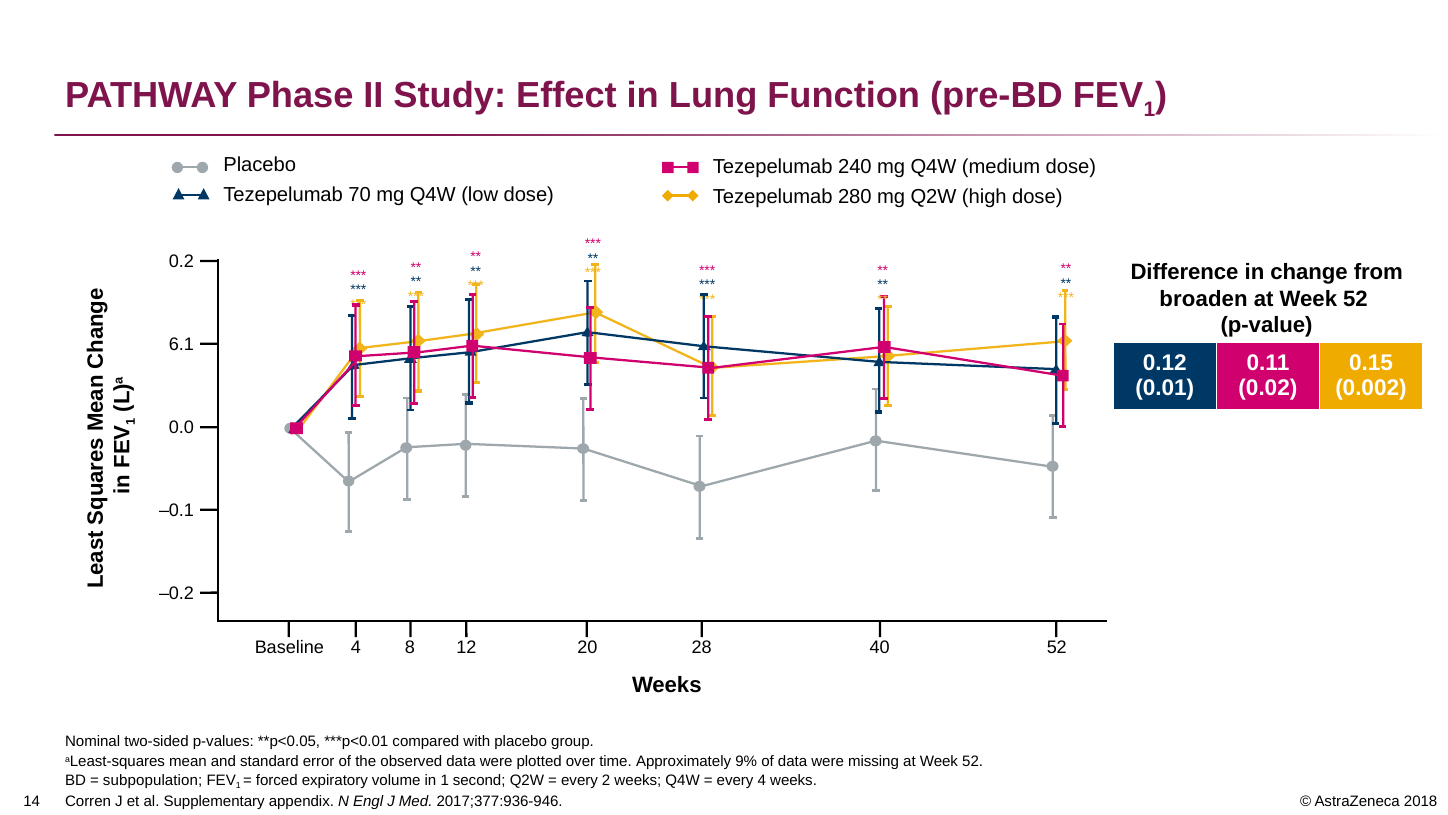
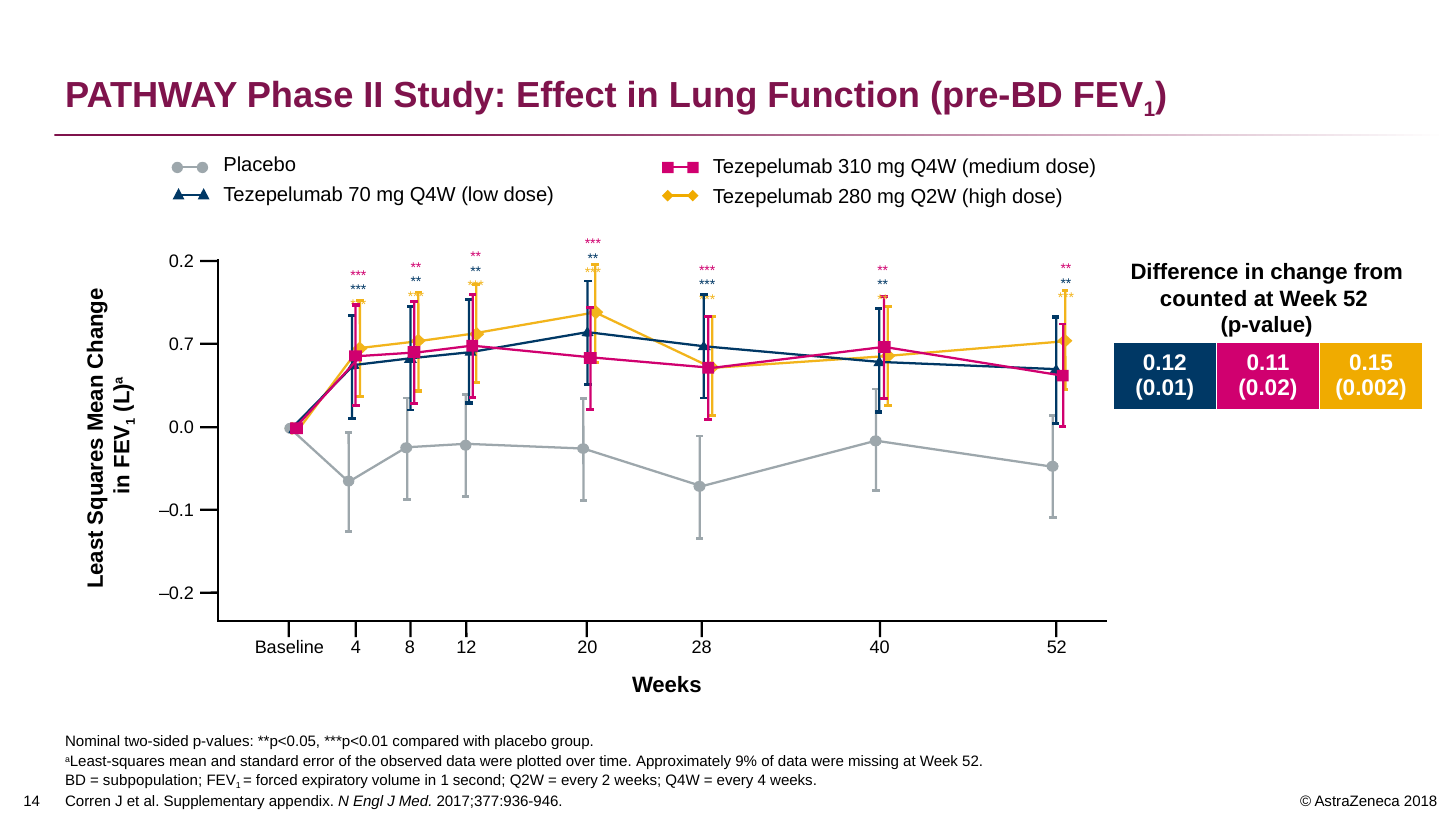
240: 240 -> 310 (855, 167)
broaden: broaden -> counted (1204, 299)
6.1: 6.1 -> 0.7 (182, 345)
